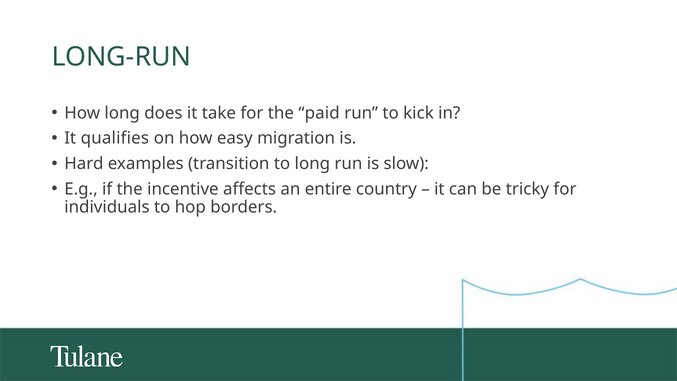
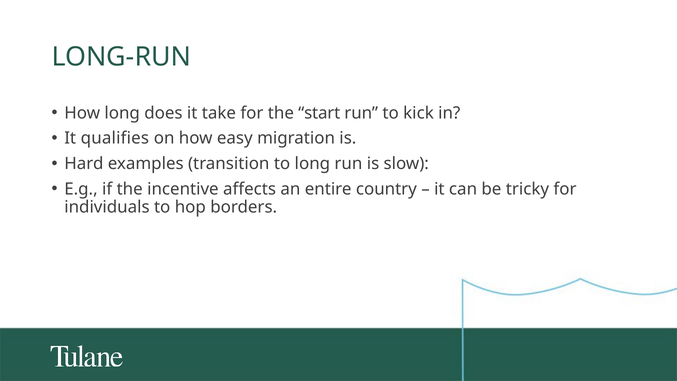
paid: paid -> start (319, 113)
